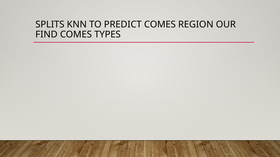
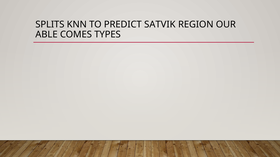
PREDICT COMES: COMES -> SATVIK (160, 25)
FIND: FIND -> ABLE (46, 35)
